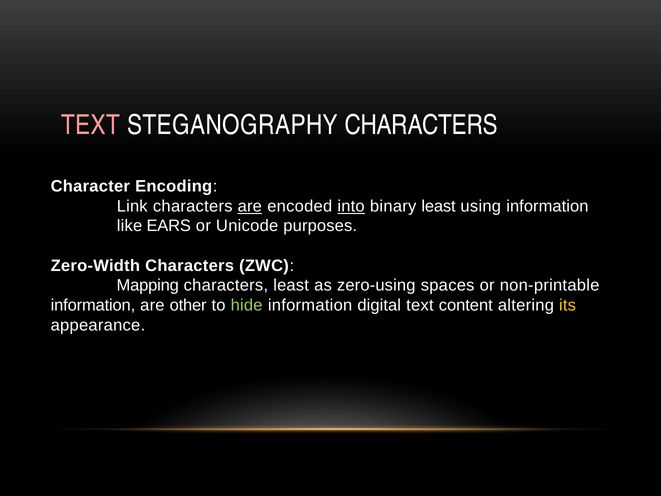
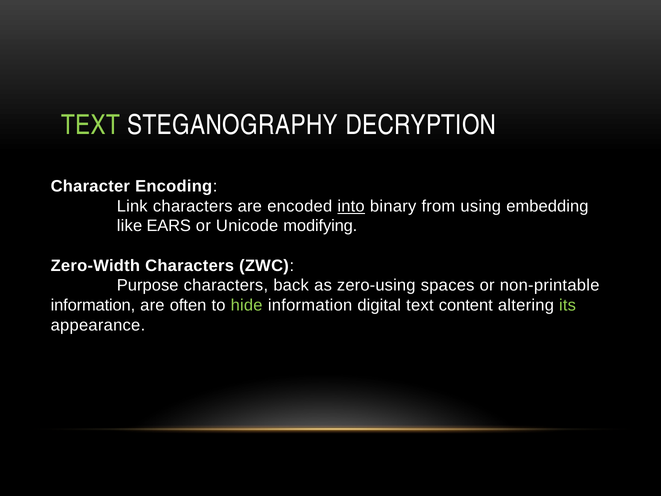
TEXT colour: pink -> light green (91, 125)
STEGANOGRAPHY CHARACTERS: CHARACTERS -> DECRYPTION (421, 125)
are underline: present -> none (250, 206)
binary least: least -> from (438, 206)
using information: information -> embedding (547, 206)
purposes: purposes -> modifying (320, 226)
Mapping: Mapping -> Purpose (148, 285)
characters least: least -> back (291, 285)
other: other -> often (188, 305)
its colour: yellow -> light green (568, 305)
